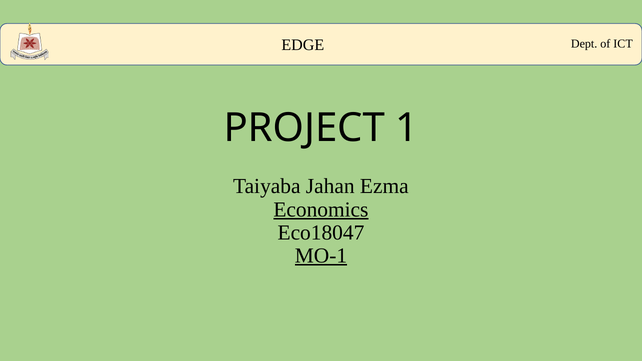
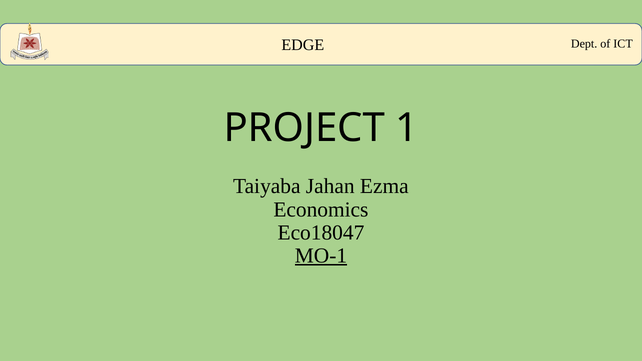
Economics underline: present -> none (321, 210)
